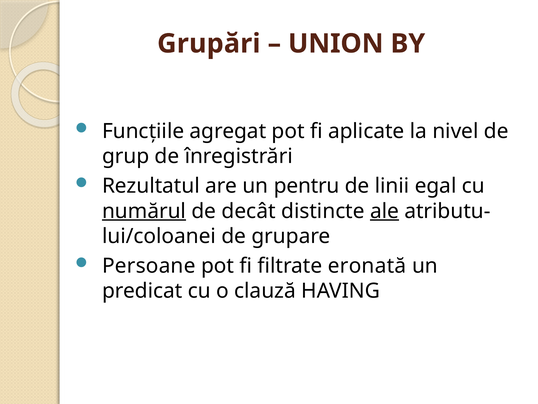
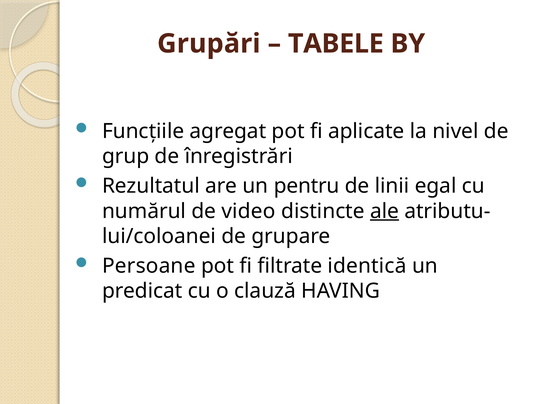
UNION: UNION -> TABELE (336, 44)
numărul underline: present -> none (144, 211)
decât: decât -> video (249, 211)
eronată: eronată -> identică (367, 266)
